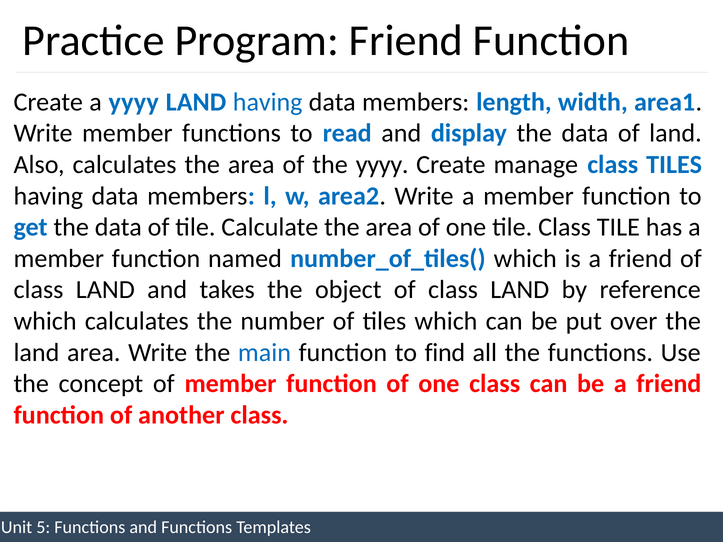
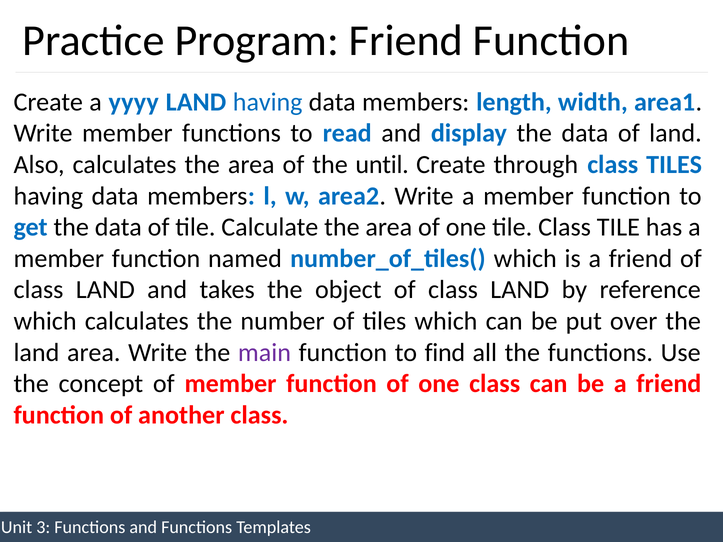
the yyyy: yyyy -> until (382, 165)
manage: manage -> through (536, 165)
main colour: blue -> purple (264, 353)
5: 5 -> 3 (43, 527)
